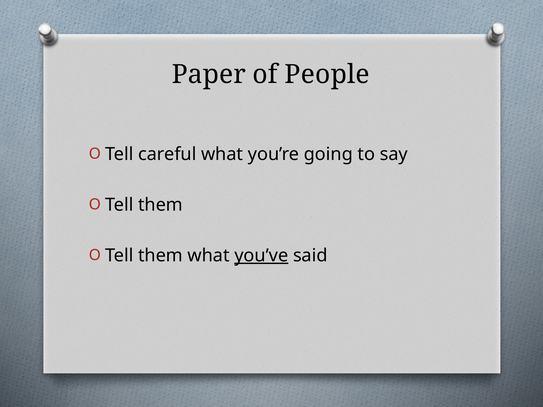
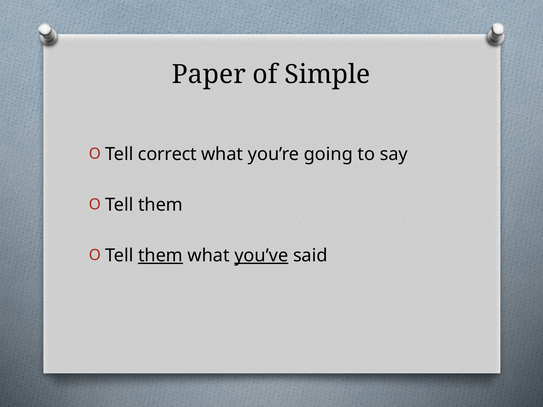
People: People -> Simple (327, 74)
careful: careful -> correct (167, 154)
them underline: none -> present (160, 256)
